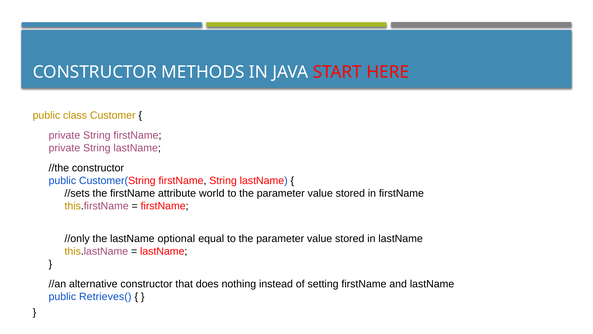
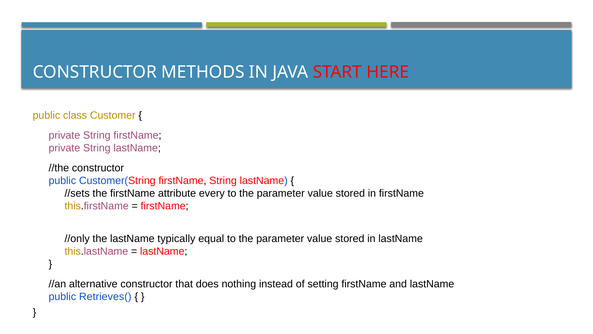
world: world -> every (212, 193)
optional: optional -> typically (176, 238)
